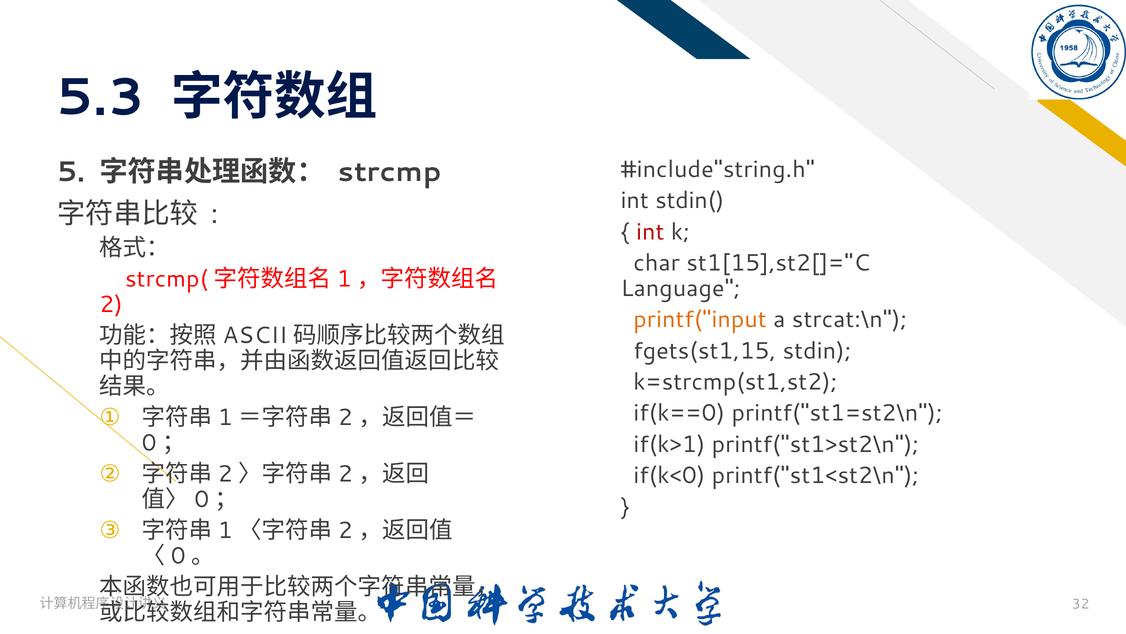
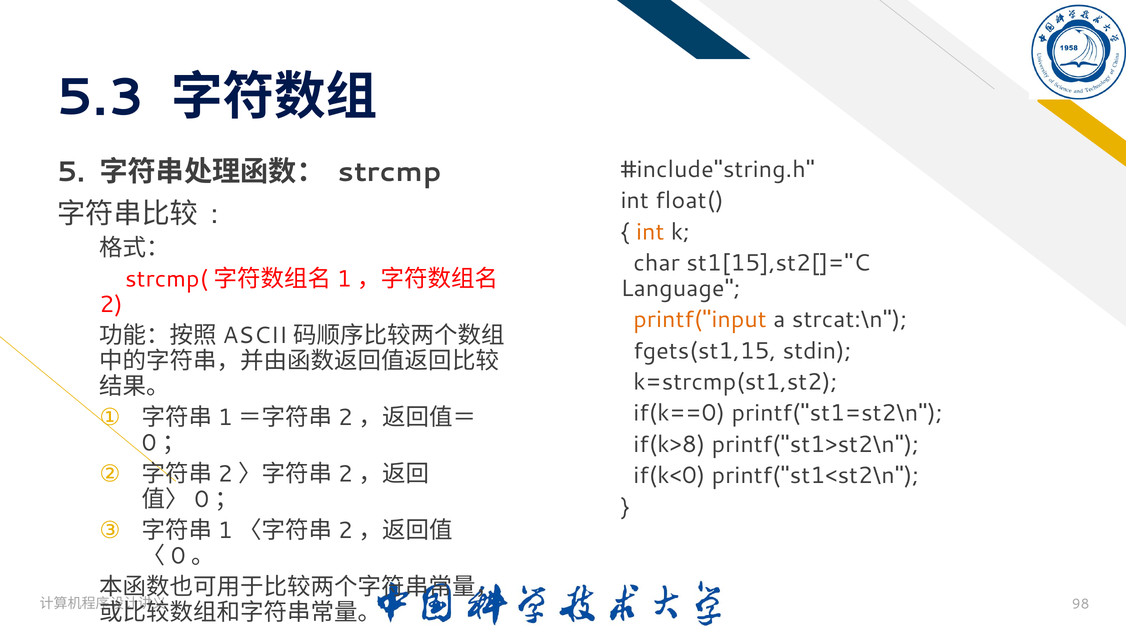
stdin(: stdin( -> float( (690, 200)
int colour: red -> orange (650, 232)
if(k>1: if(k>1 -> if(k>8 (669, 444)
32: 32 -> 98 (1081, 603)
